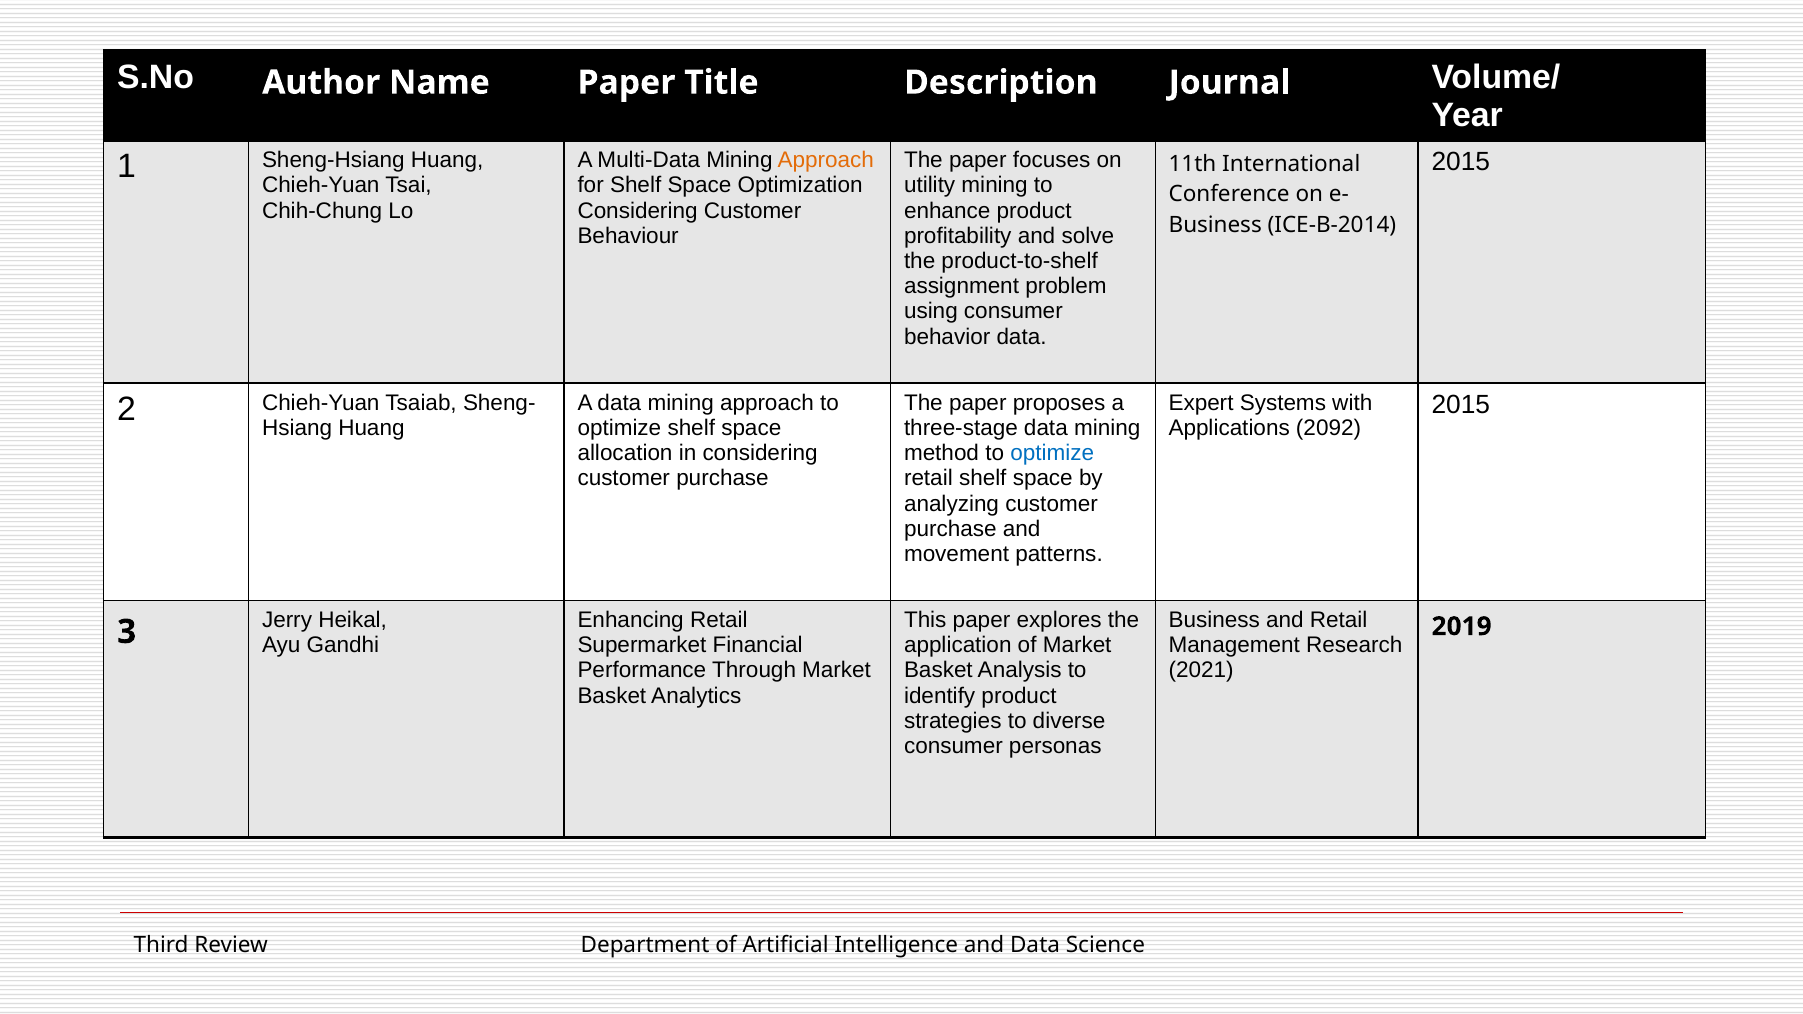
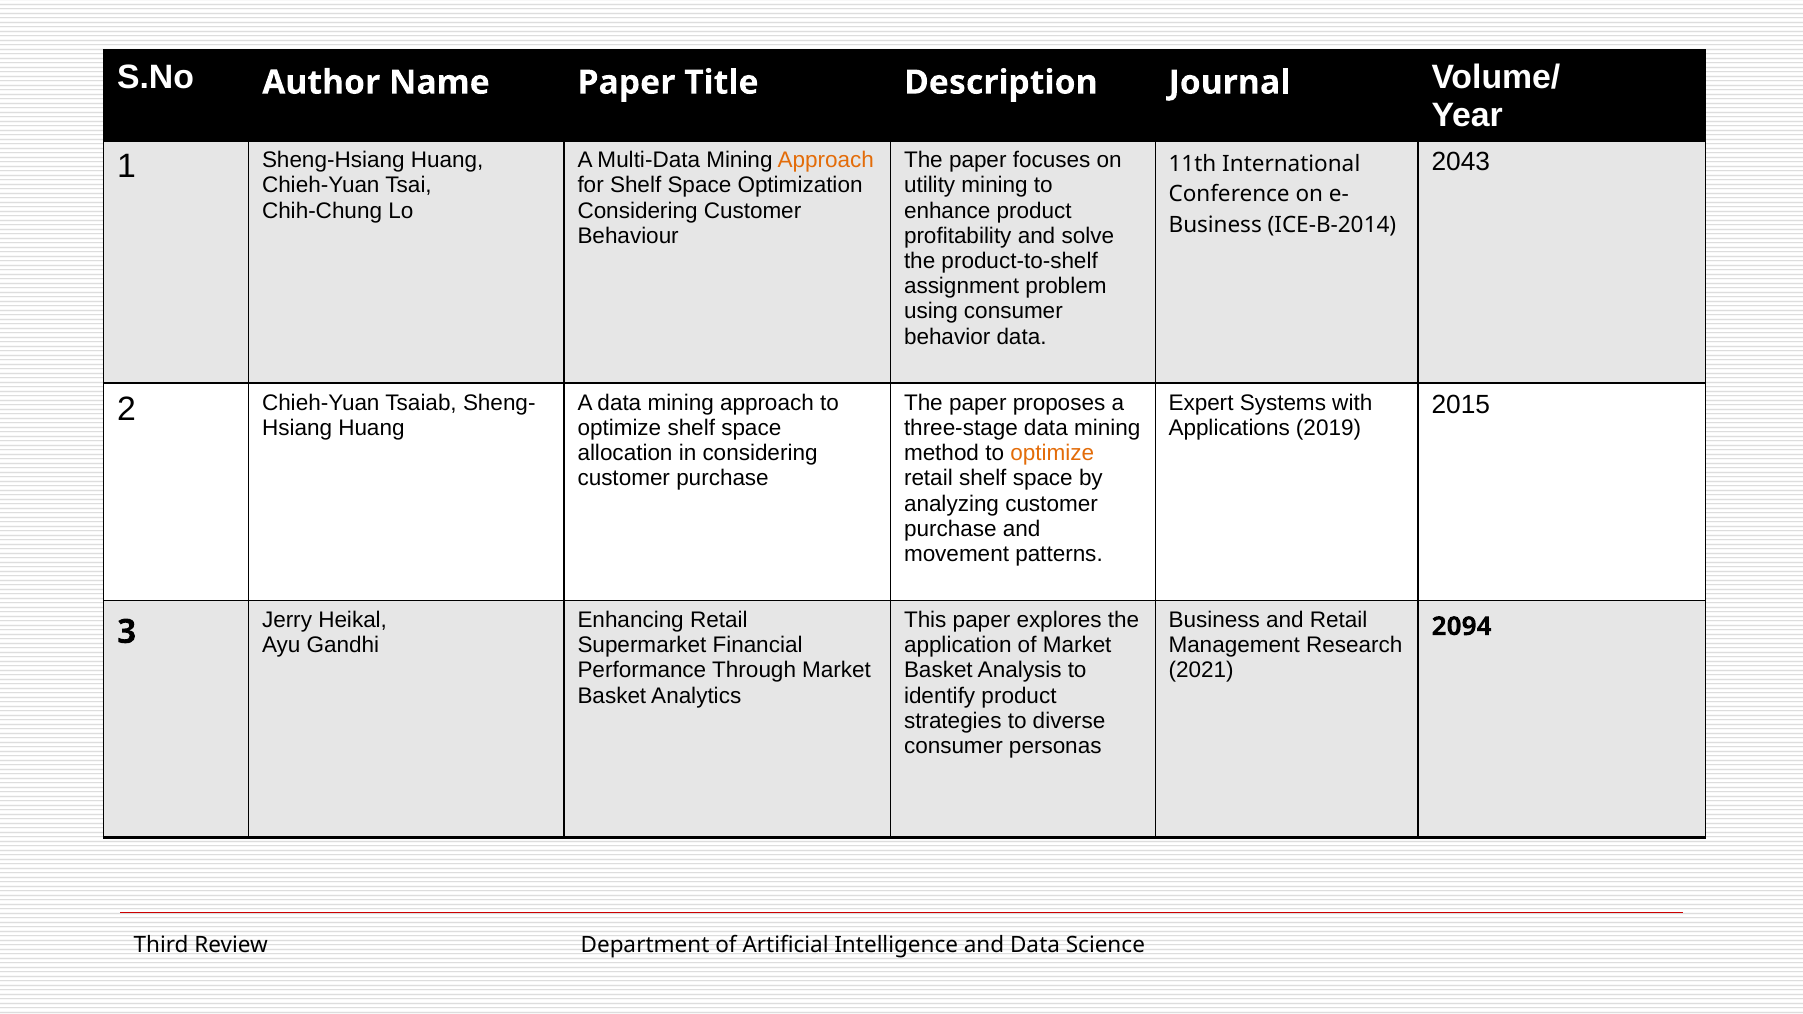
2015: 2015 -> 2043 (1461, 162)
2092: 2092 -> 2019 (1329, 428)
optimize colour: blue -> orange (1052, 453)
2019: 2019 -> 2094 (1462, 627)
